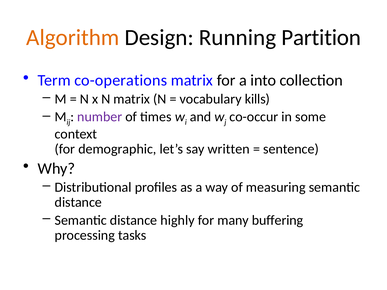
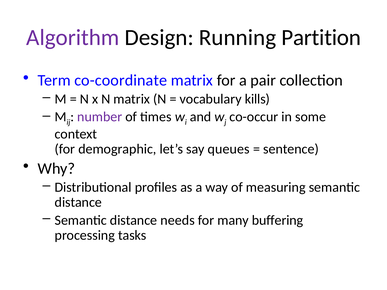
Algorithm colour: orange -> purple (73, 37)
co-operations: co-operations -> co-coordinate (121, 80)
into: into -> pair (263, 80)
written: written -> queues (229, 149)
highly: highly -> needs (178, 220)
